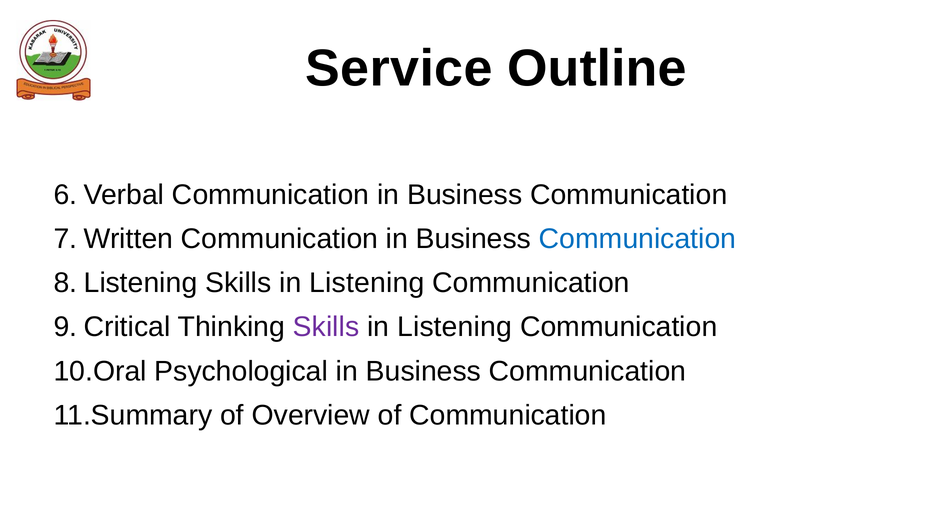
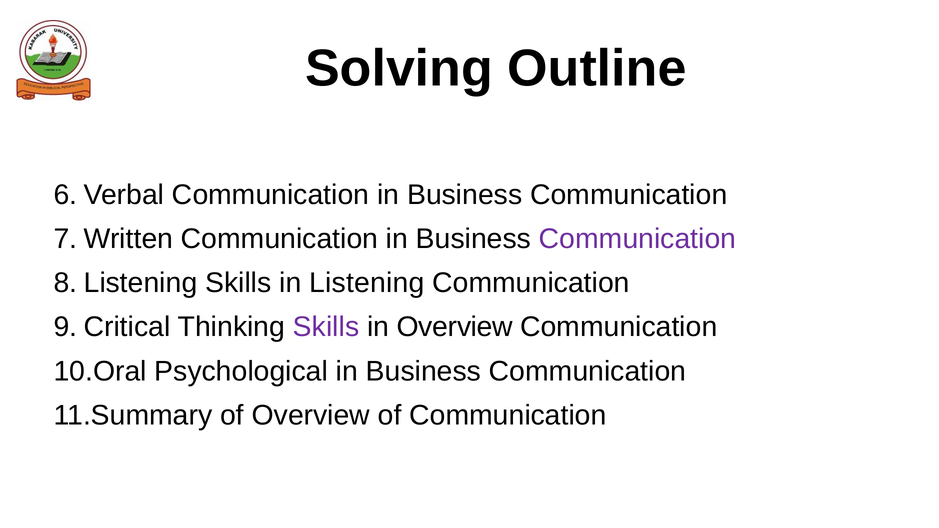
Service: Service -> Solving (399, 69)
Communication colour: blue -> purple (638, 239)
Listening: Listening -> Overview (455, 327)
